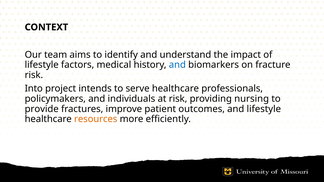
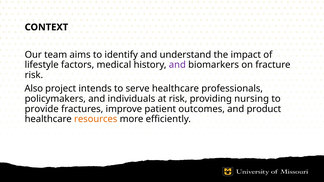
and colour: blue -> purple (177, 65)
Into: Into -> Also (34, 89)
and lifestyle: lifestyle -> product (264, 109)
